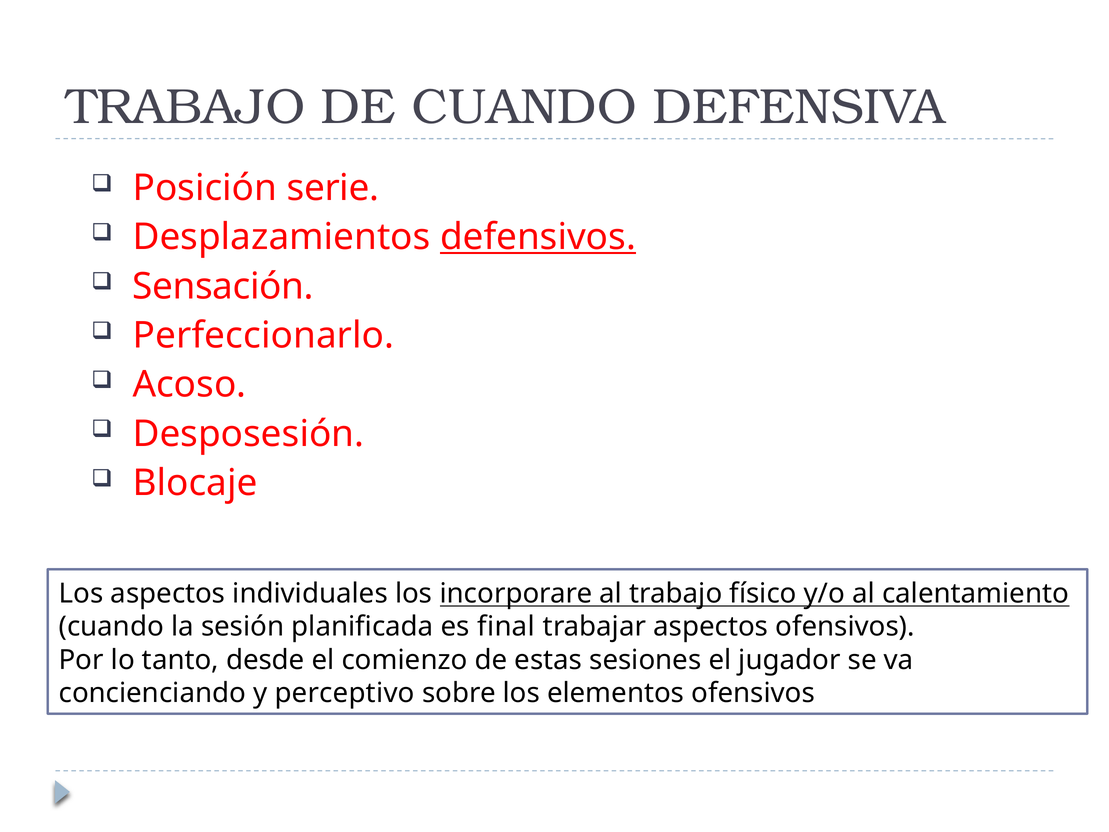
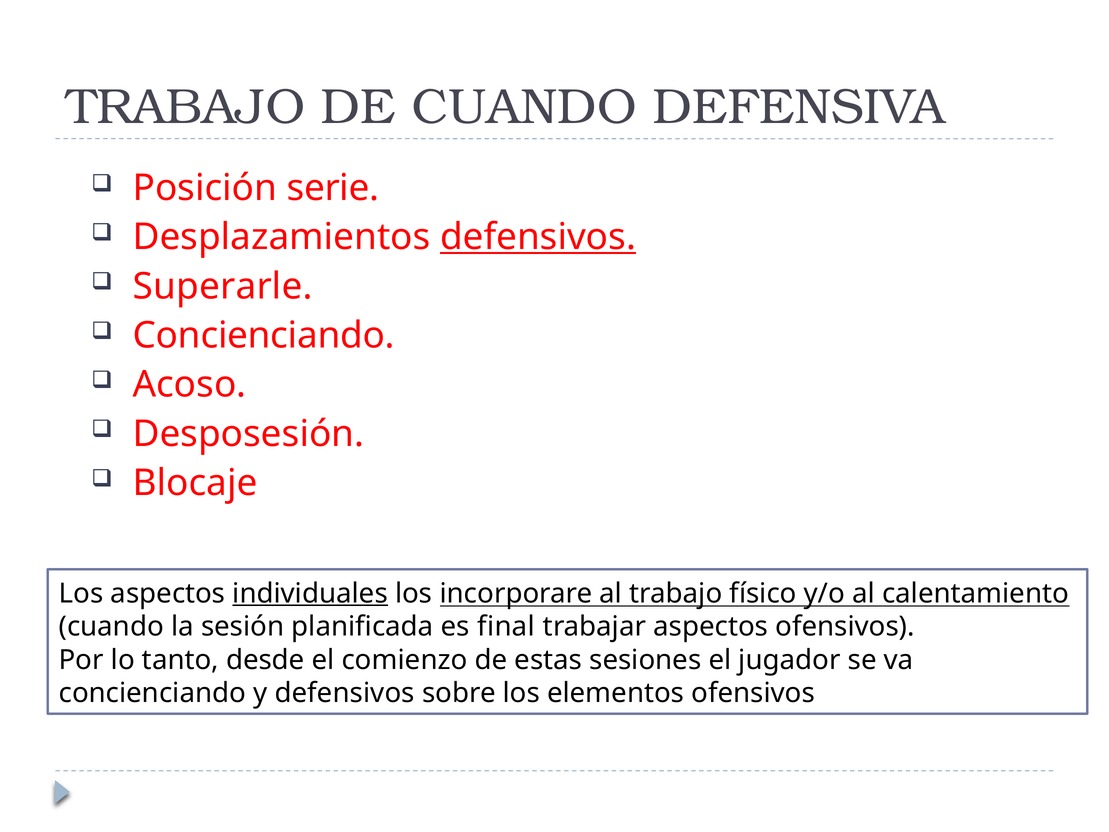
Sensación: Sensación -> Superarle (223, 286)
Perfeccionarlo: Perfeccionarlo -> Concienciando (264, 335)
individuales underline: none -> present (310, 593)
y perceptivo: perceptivo -> defensivos (345, 693)
